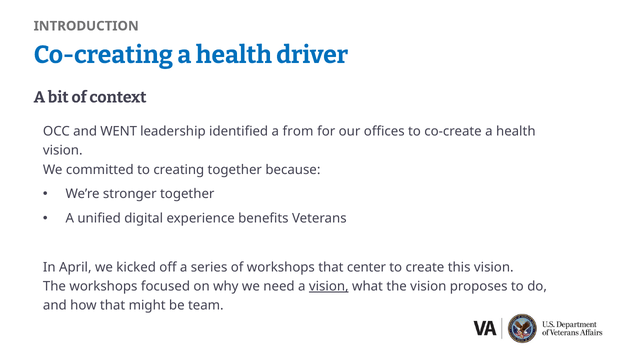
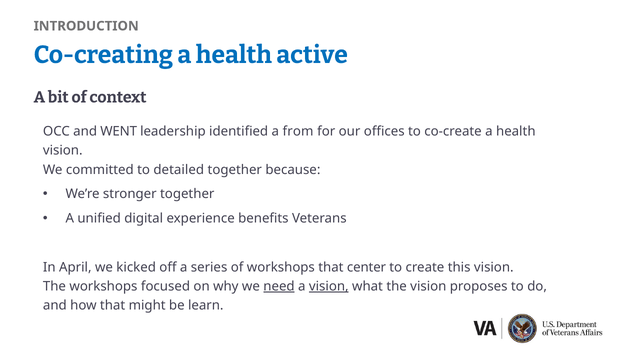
driver: driver -> active (312, 55)
creating: creating -> detailed (179, 170)
need underline: none -> present (279, 287)
team: team -> learn (206, 306)
